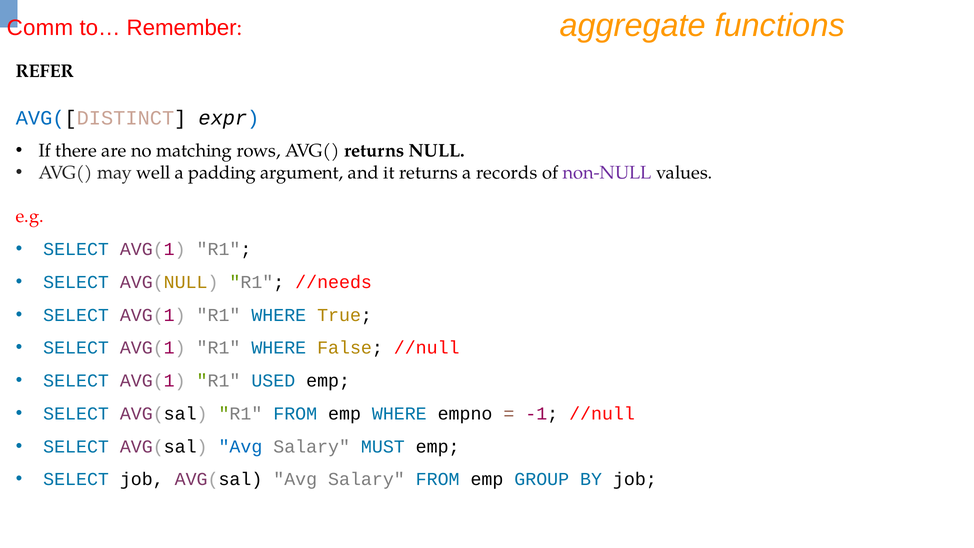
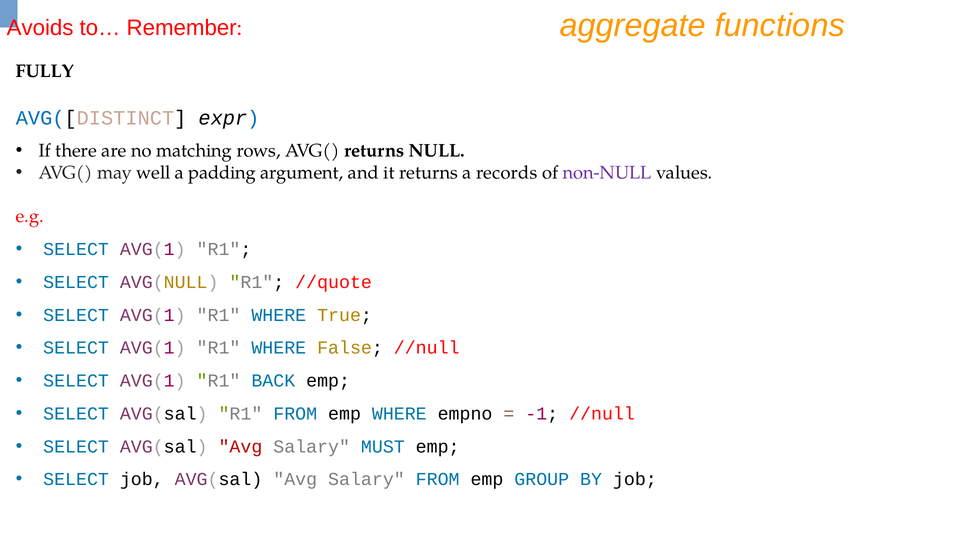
Comm: Comm -> Avoids (40, 28)
REFER: REFER -> FULLY (45, 71)
//needs: //needs -> //quote (334, 282)
USED: USED -> BACK (273, 381)
Avg colour: blue -> red (240, 446)
